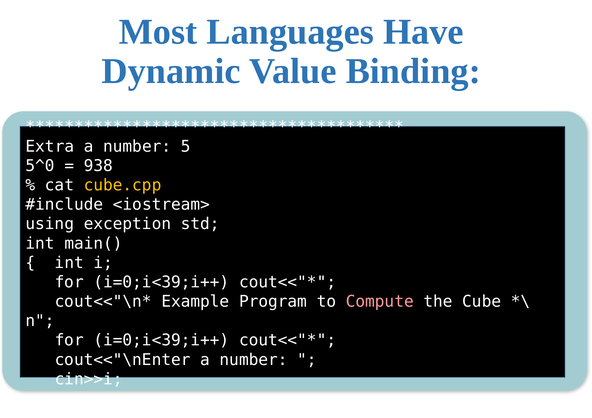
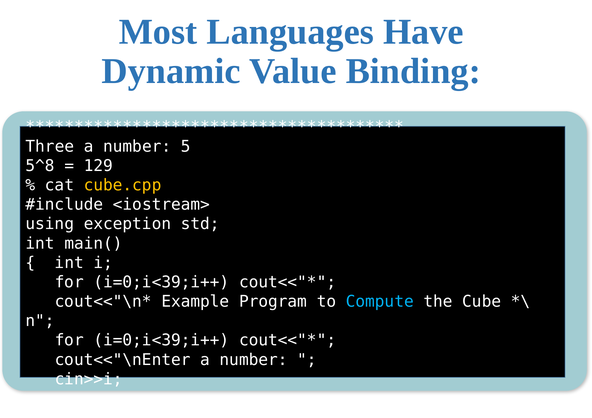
Extra: Extra -> Three (50, 146)
5^0: 5^0 -> 5^8 (40, 165)
938: 938 -> 129 (98, 165)
Compute colour: pink -> light blue (380, 301)
